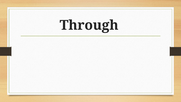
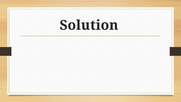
Through: Through -> Solution (89, 25)
